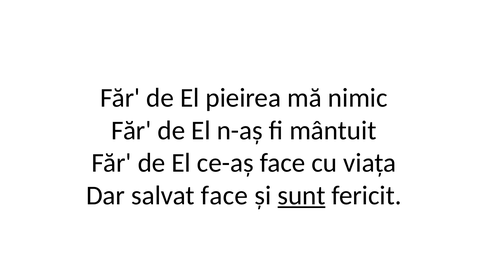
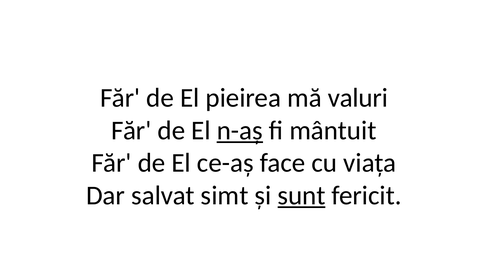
nimic: nimic -> valuri (358, 98)
n-aș underline: none -> present (240, 130)
salvat face: face -> simt (225, 195)
